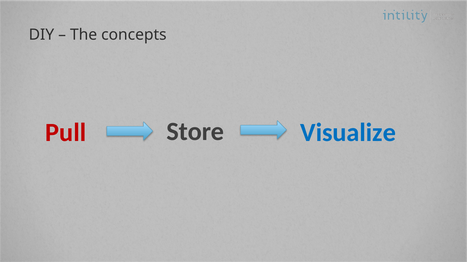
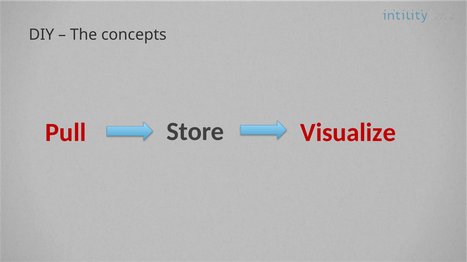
Visualize colour: blue -> red (348, 133)
